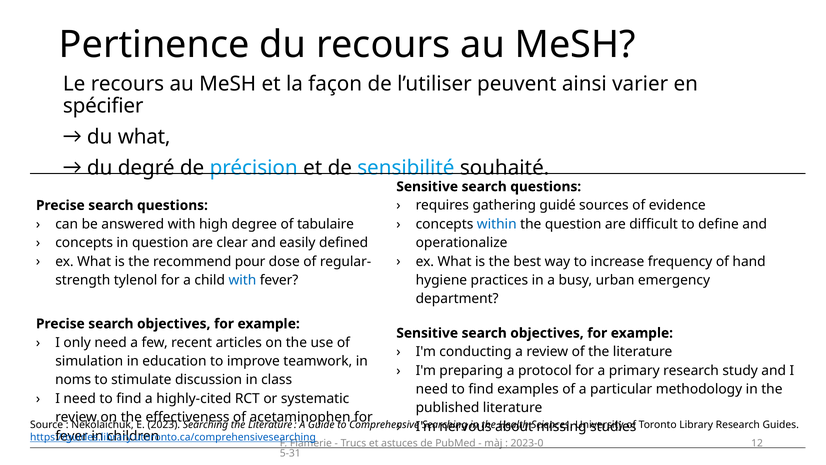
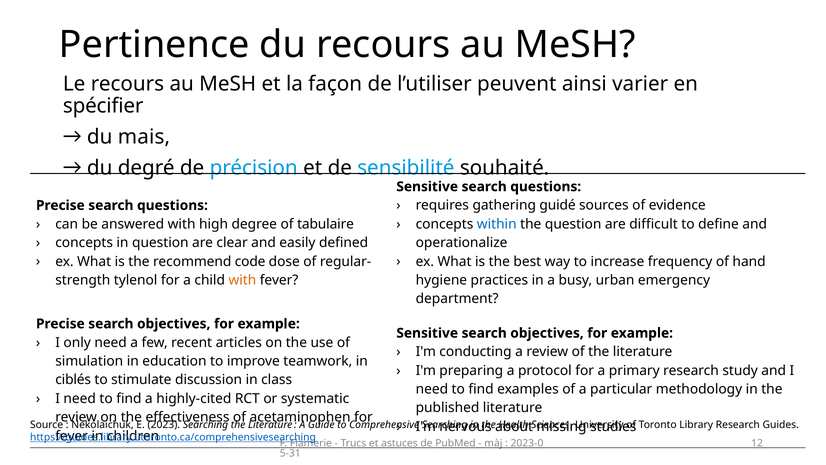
du what: what -> mais (144, 137)
pour: pour -> code (250, 261)
with colour: blue -> orange (242, 280)
noms: noms -> ciblés (73, 380)
